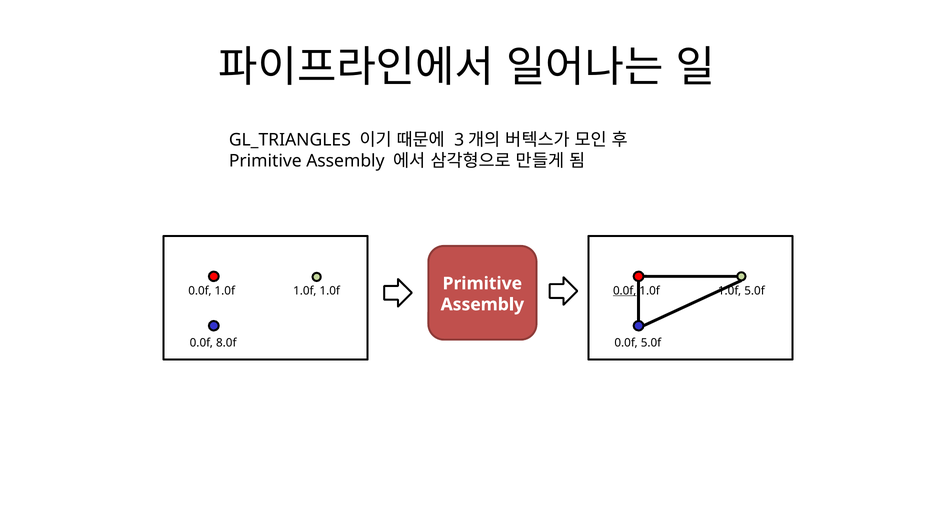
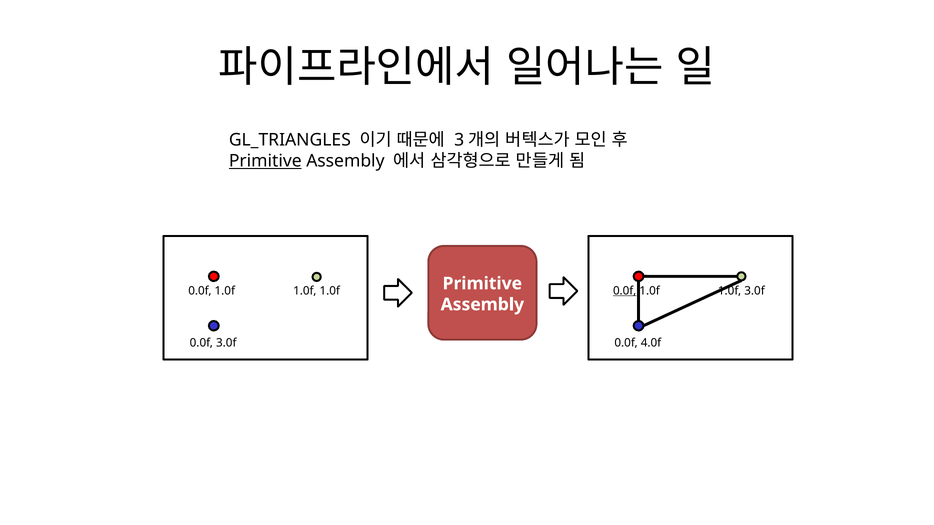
Primitive underline: none -> present (265, 161)
5.0f: 5.0f -> 3.0f (755, 291)
0.0f 8.0f: 8.0f -> 3.0f (226, 343)
0.0f 5.0f: 5.0f -> 4.0f (651, 343)
